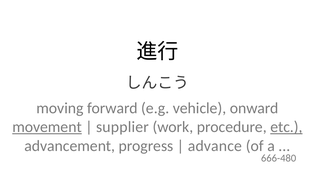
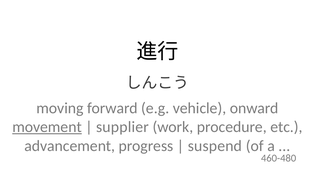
etc underline: present -> none (286, 127)
advance: advance -> suspend (215, 146)
666-480: 666-480 -> 460-480 (279, 158)
